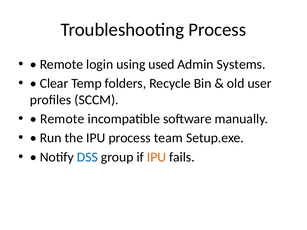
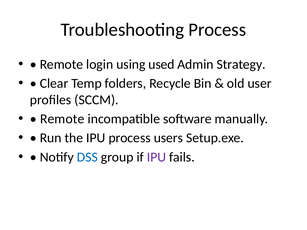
Systems: Systems -> Strategy (241, 64)
team: team -> users (168, 138)
IPU colour: orange -> purple (157, 157)
